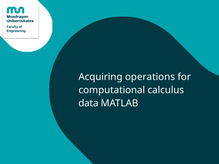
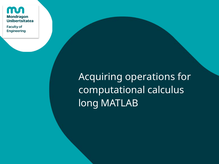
data: data -> long (88, 103)
